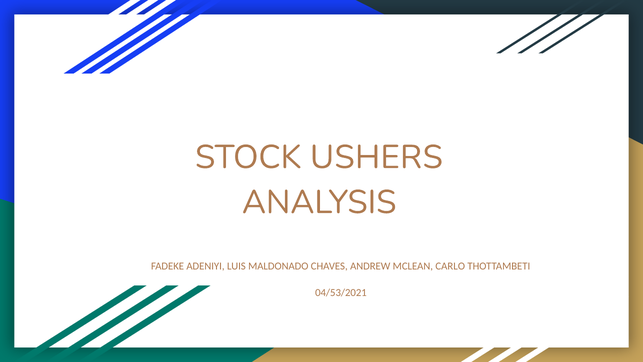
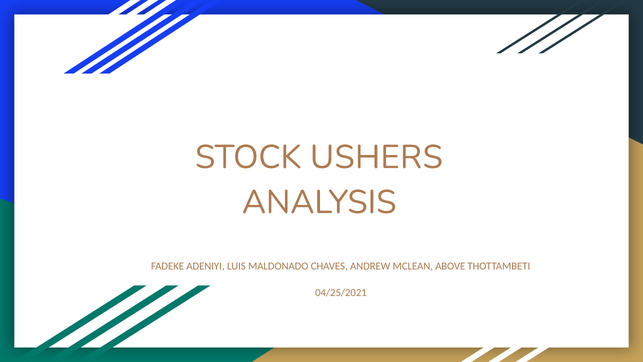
CARLO: CARLO -> ABOVE (450, 266)
04/53/2021: 04/53/2021 -> 04/25/2021 (341, 292)
